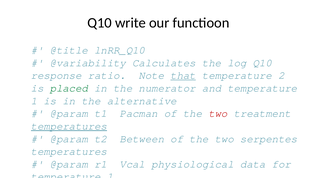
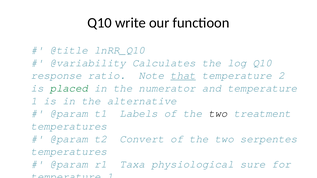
Pacman: Pacman -> Labels (139, 114)
two colour: red -> black (218, 114)
temperatures underline: present -> none (69, 126)
Between: Between -> Convert (142, 139)
Vcal: Vcal -> Taxa (132, 164)
data: data -> sure (253, 164)
